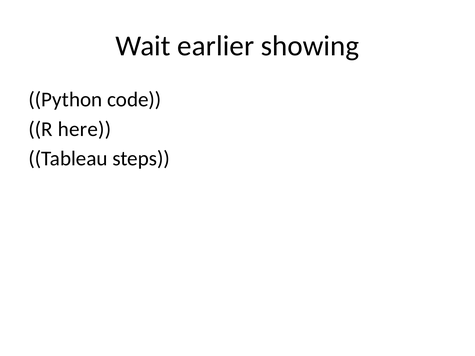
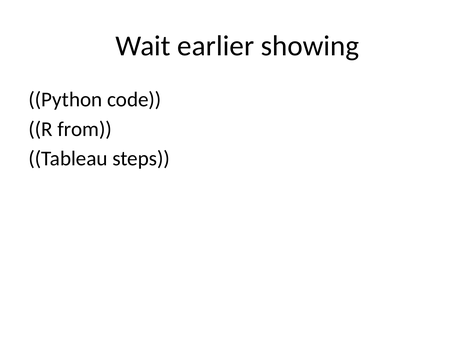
here: here -> from (85, 129)
